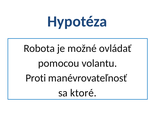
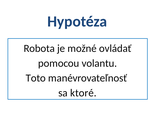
Proti: Proti -> Toto (36, 78)
